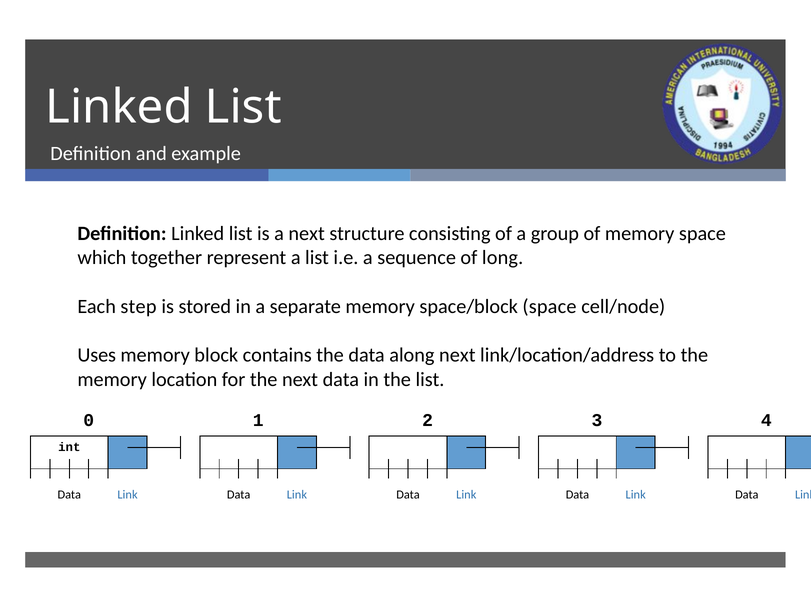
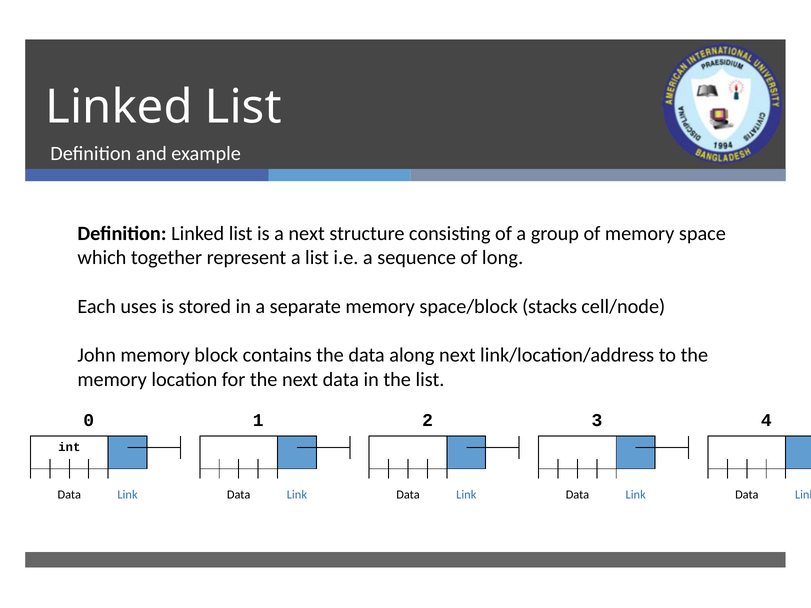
step: step -> uses (139, 307)
space/block space: space -> stacks (550, 307)
Uses: Uses -> John (97, 355)
